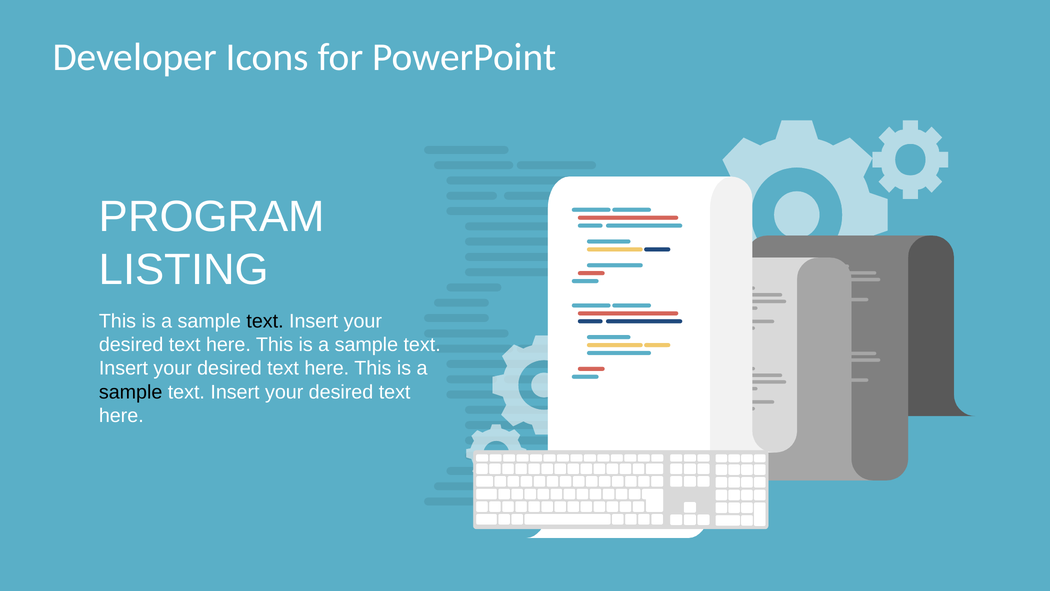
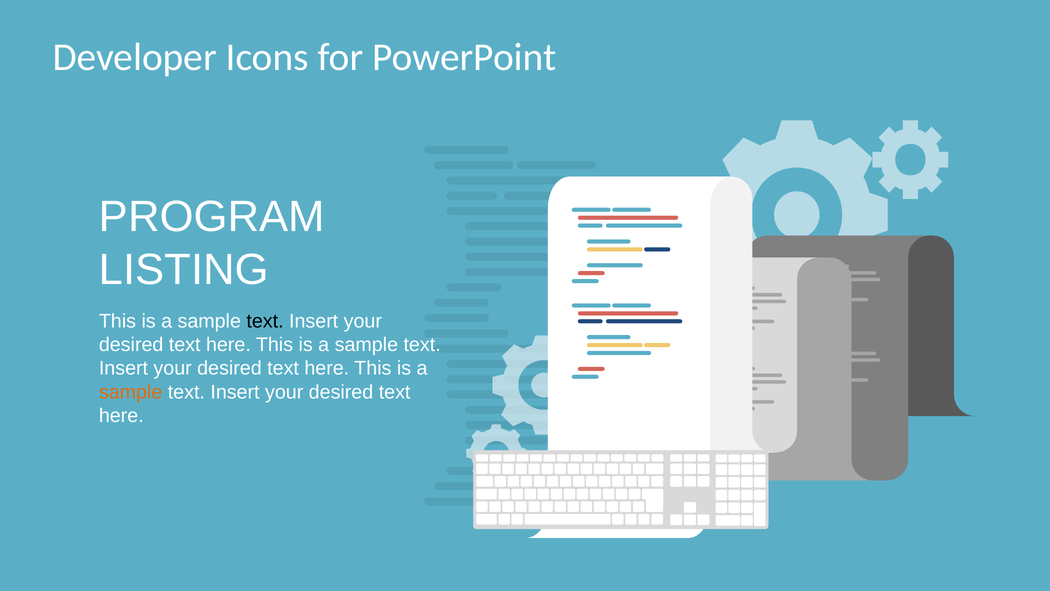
sample colour: black -> orange (131, 392)
